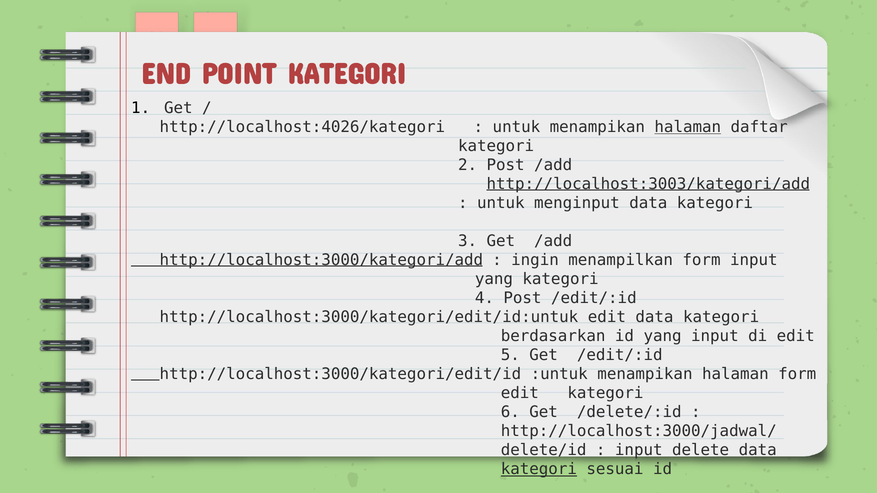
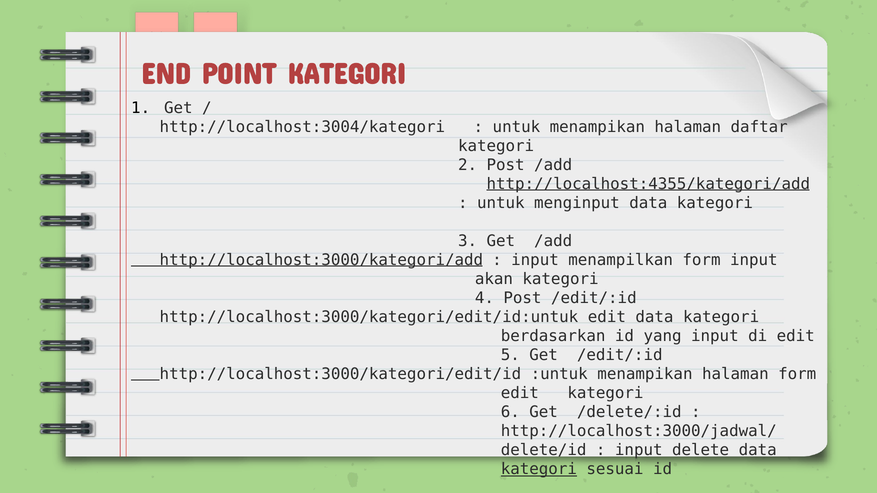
http://localhost:4026/kategori: http://localhost:4026/kategori -> http://localhost:3004/kategori (302, 127)
halaman underline: present -> none (688, 127)
http://localhost:3003/kategori/add: http://localhost:3003/kategori/add -> http://localhost:4355/kategori/add (648, 184)
ingin: ingin -> input (535, 260)
yang: yang -> akan (494, 279)
